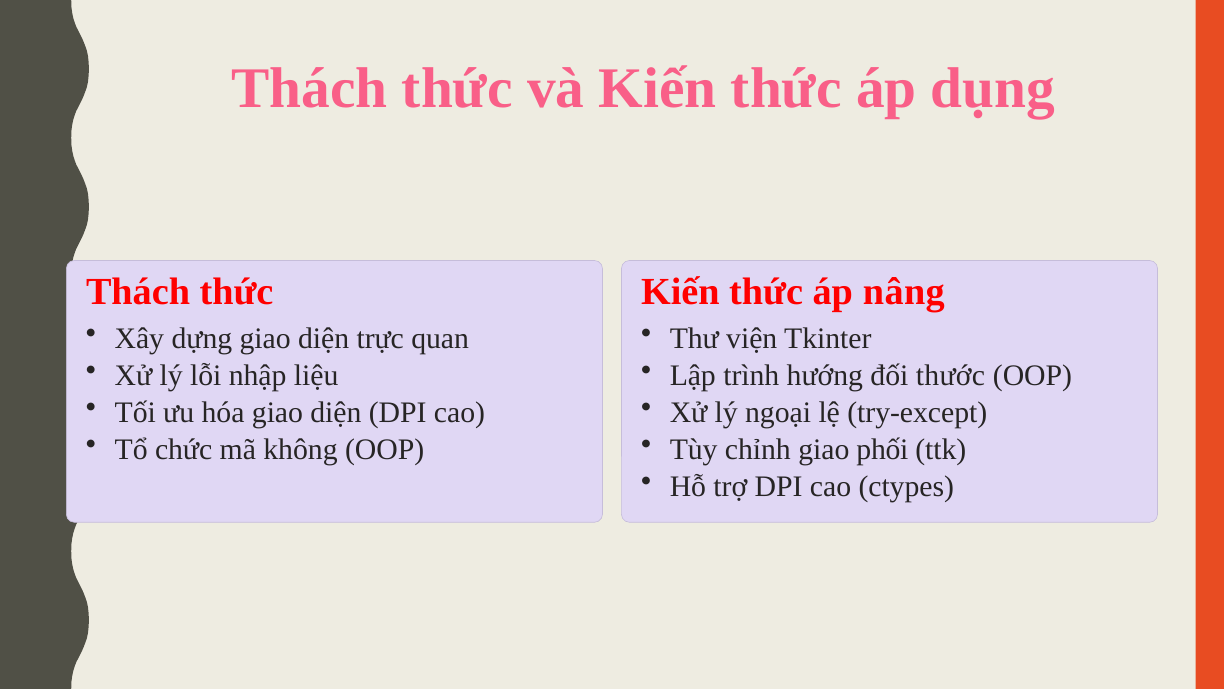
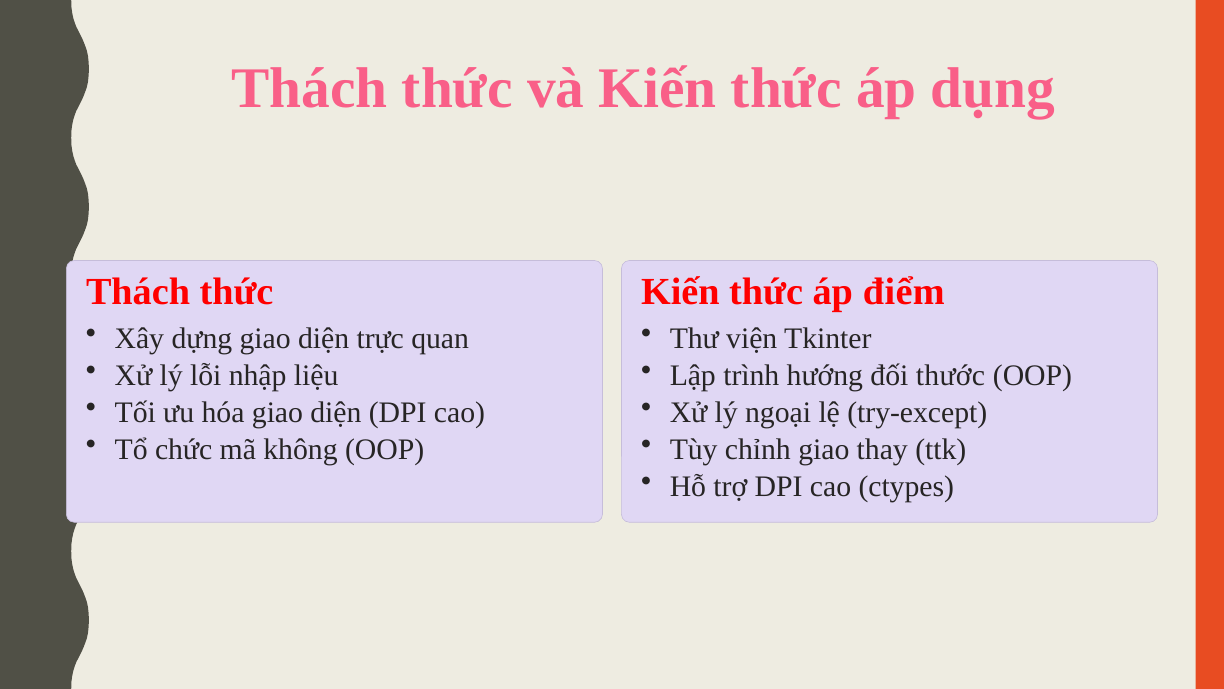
nâng: nâng -> điểm (904, 292)
phối: phối -> thay (882, 449)
